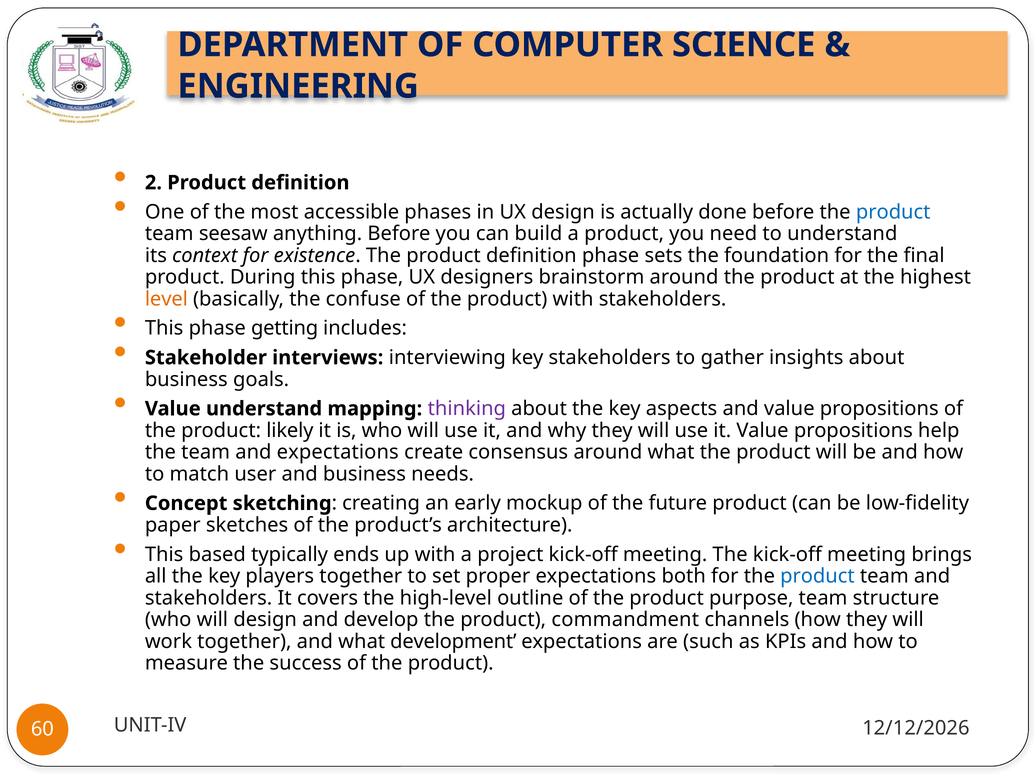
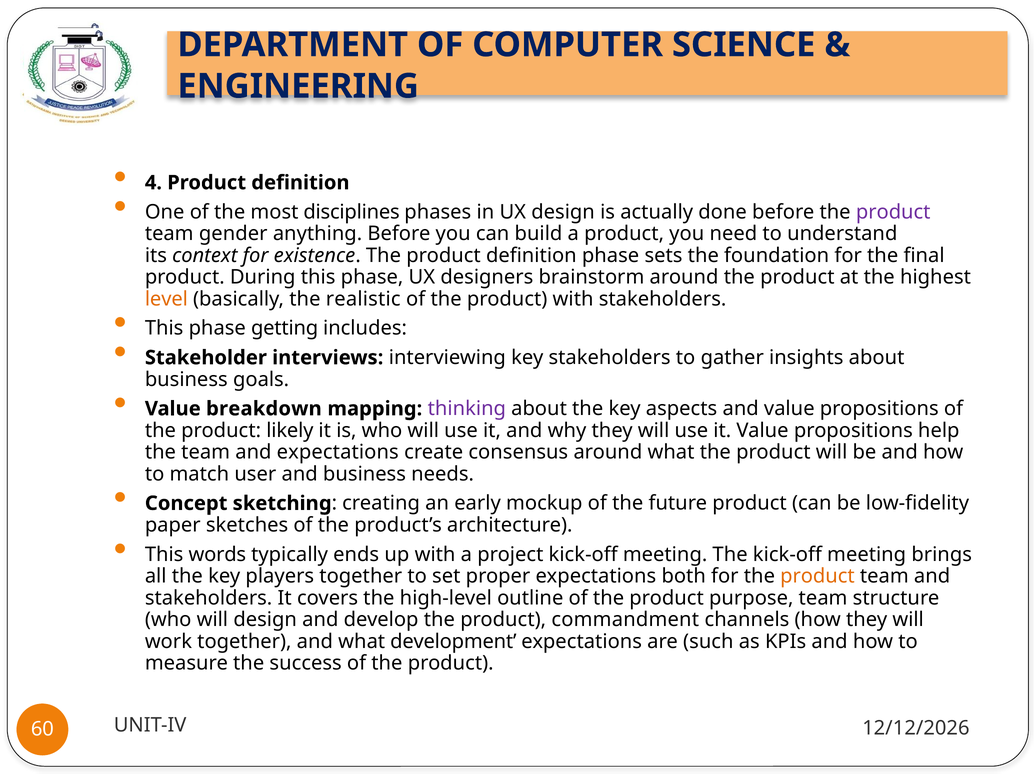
2: 2 -> 4 (153, 183)
accessible: accessible -> disciplines (352, 212)
product colour: blue -> purple (893, 212)
seesaw: seesaw -> gender (233, 234)
confuse: confuse -> realistic (363, 299)
Value understand: understand -> breakdown (264, 409)
based: based -> words (217, 554)
product colour: blue -> orange (817, 576)
